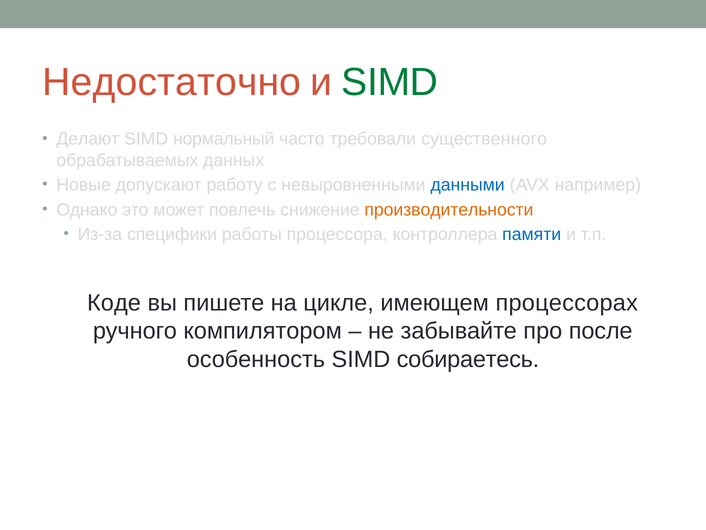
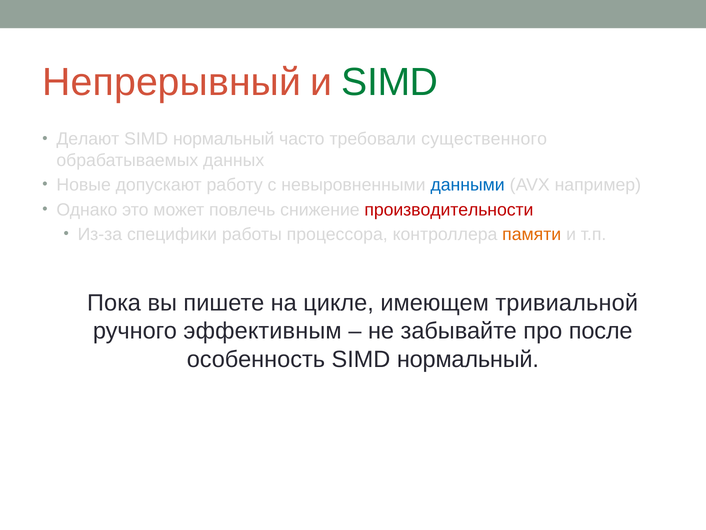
Недостаточно: Недостаточно -> Непрерывный (172, 82)
производительности colour: orange -> red (449, 210)
памяти colour: blue -> orange (532, 234)
Коде: Коде -> Пока (114, 302)
процессорах: процессорах -> тривиальной (567, 302)
компилятором: компилятором -> эффективным (263, 331)
особенность SIMD собираетесь: собираетесь -> нормальный (468, 359)
